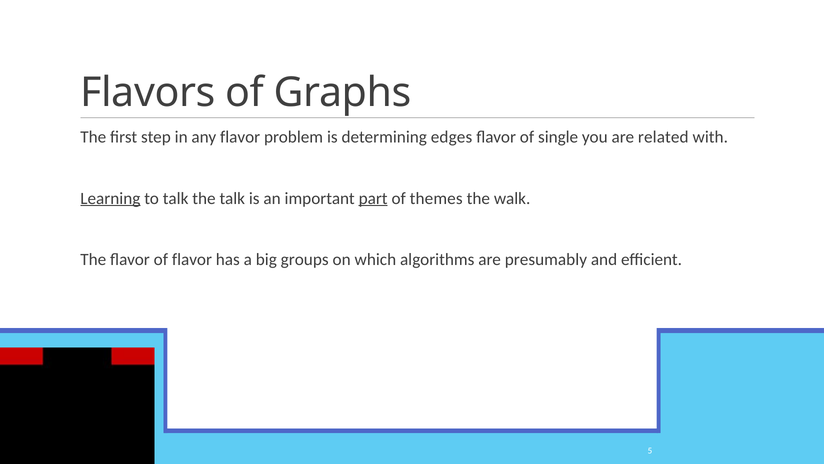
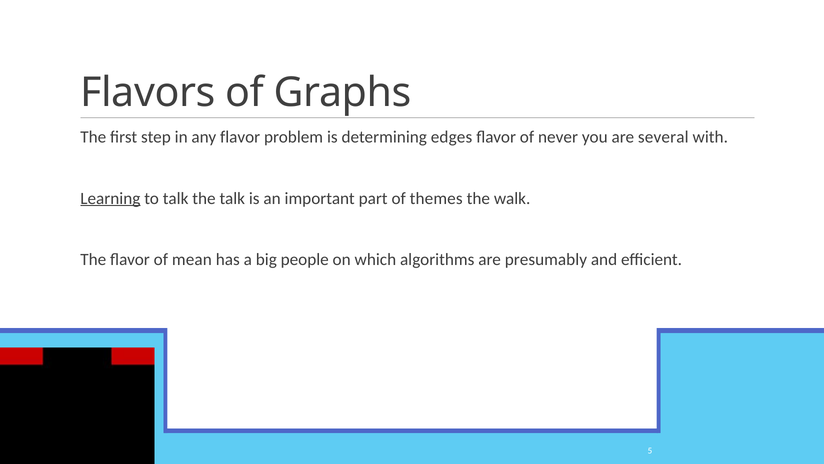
single: single -> never (558, 137)
related: related -> several (663, 137)
part underline: present -> none (373, 198)
of flavor: flavor -> mean (192, 259)
groups: groups -> people (305, 259)
